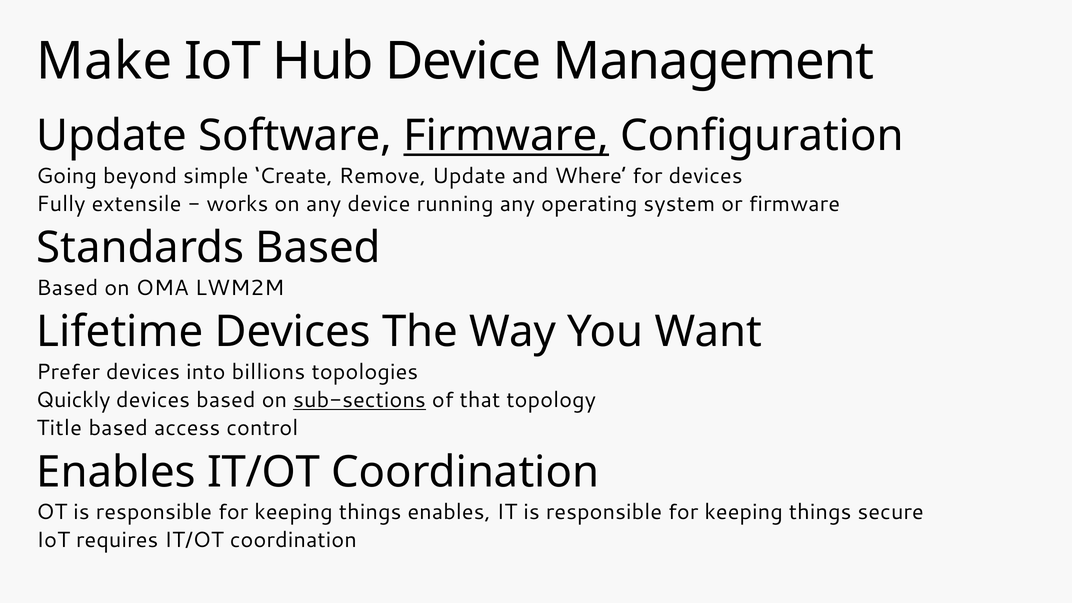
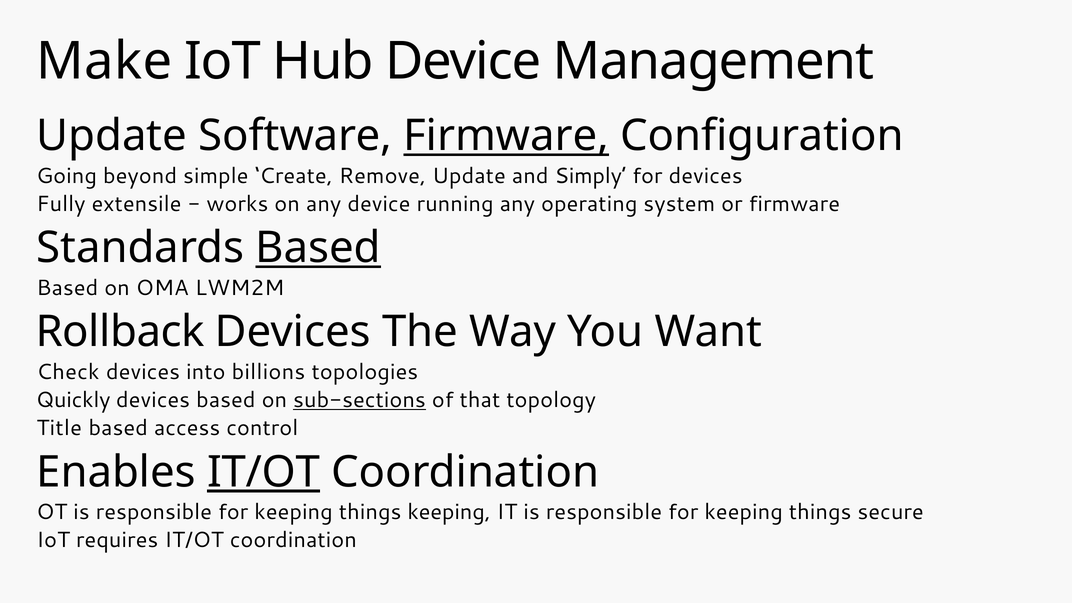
Where: Where -> Simply (591, 176)
Based underline: none -> present (318, 248)
Lifetime: Lifetime -> Rollback (120, 332)
Prefer: Prefer -> Check (68, 372)
IT/OT underline: none -> present (264, 472)
things enables: enables -> keeping (449, 512)
